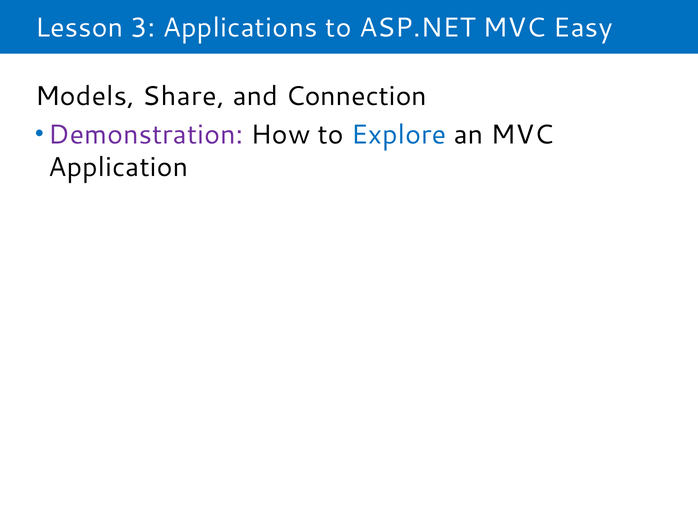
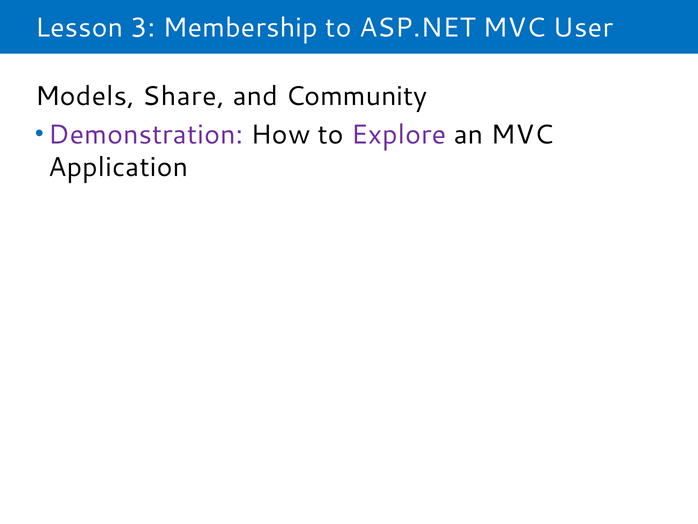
Applications: Applications -> Membership (240, 28)
Easy: Easy -> User (583, 28)
Connection: Connection -> Community (356, 96)
Explore colour: blue -> purple (399, 135)
